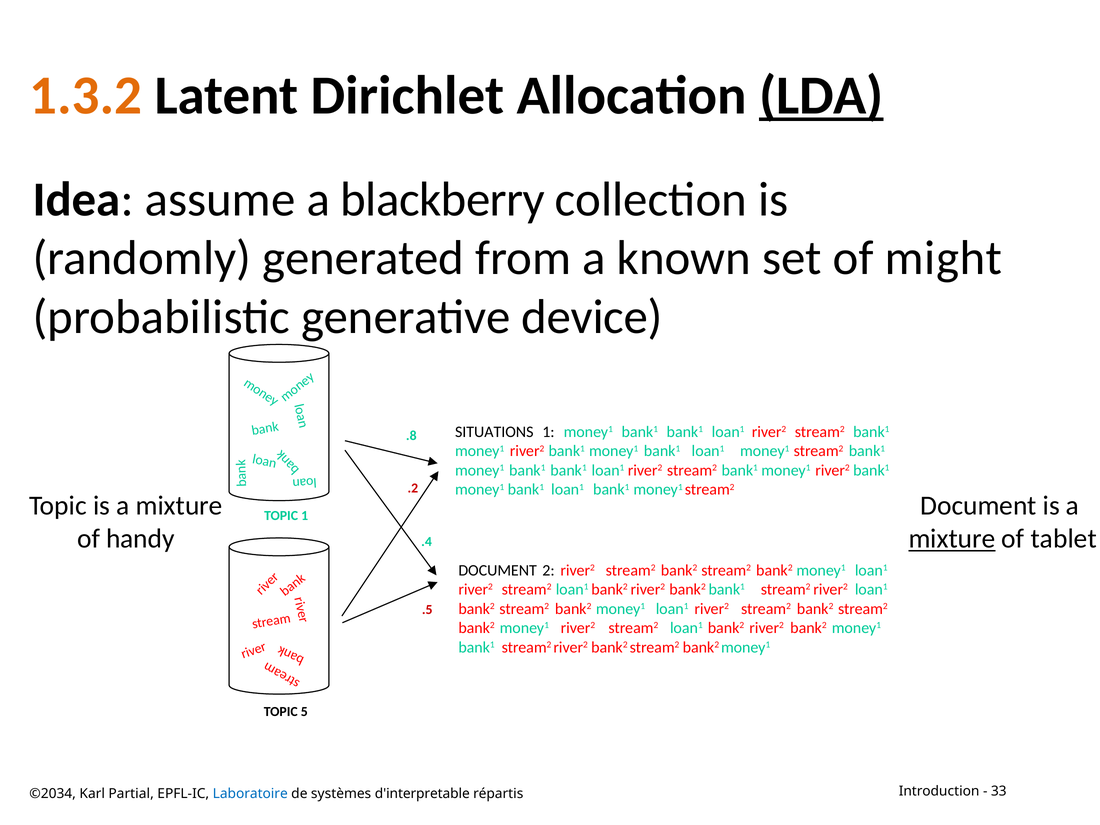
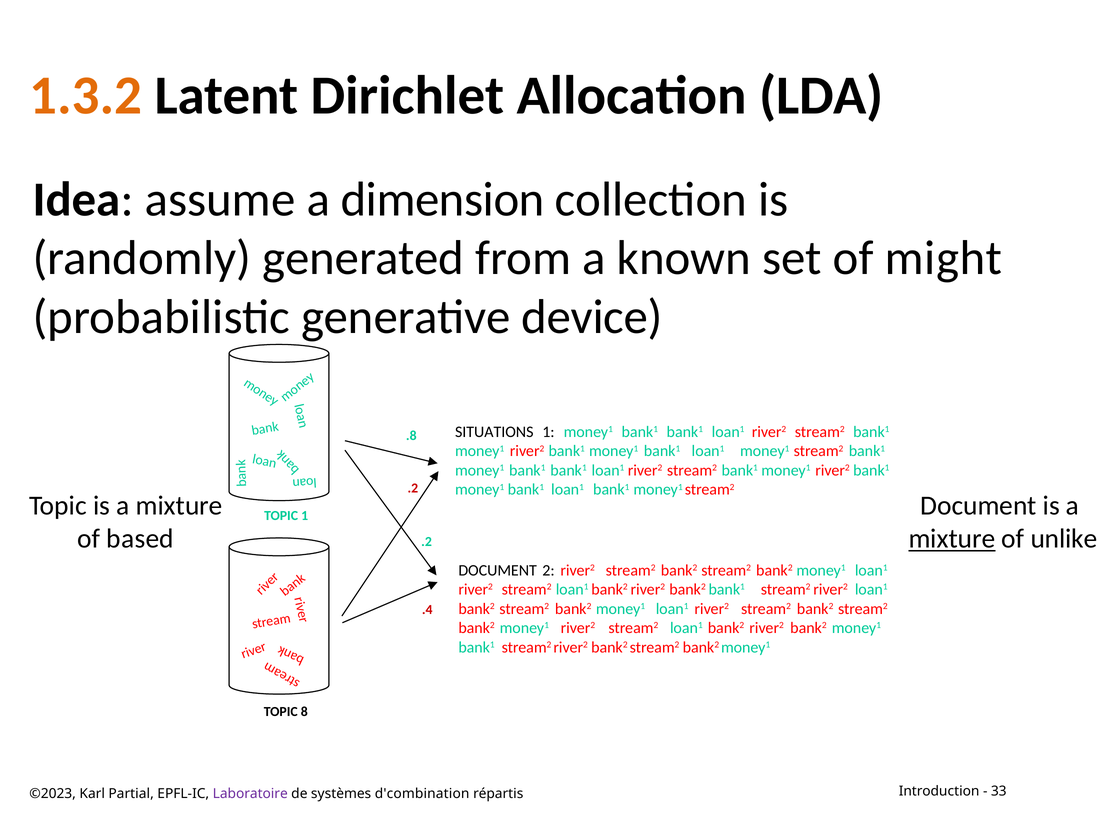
LDA underline: present -> none (821, 95)
blackberry: blackberry -> dimension (443, 200)
handy: handy -> based (140, 539)
tablet: tablet -> unlike (1064, 539)
.4: .4 -> .2 (427, 542)
.5: .5 -> .4 (427, 610)
5: 5 -> 8 (304, 712)
©2034: ©2034 -> ©2023 (53, 794)
Laboratoire colour: blue -> purple (250, 794)
d'interpretable: d'interpretable -> d'combination (422, 794)
